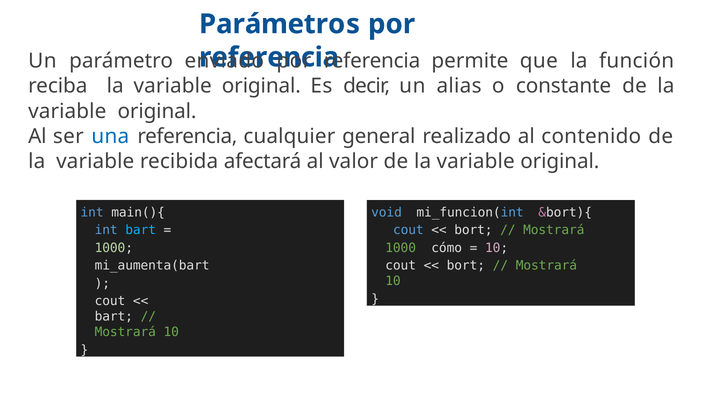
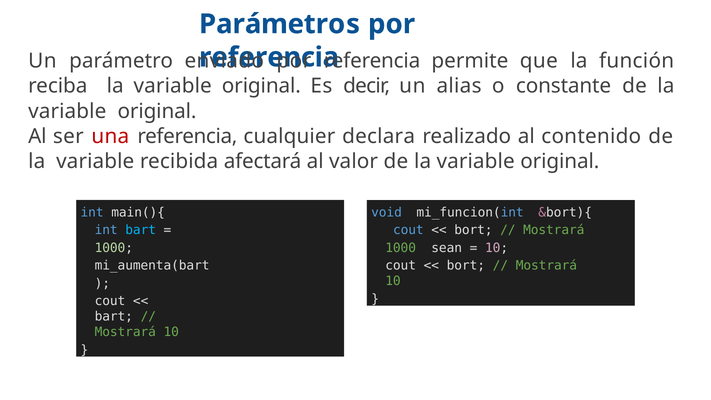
una colour: blue -> red (110, 136)
general: general -> declara (379, 136)
cómo: cómo -> sean (447, 248)
